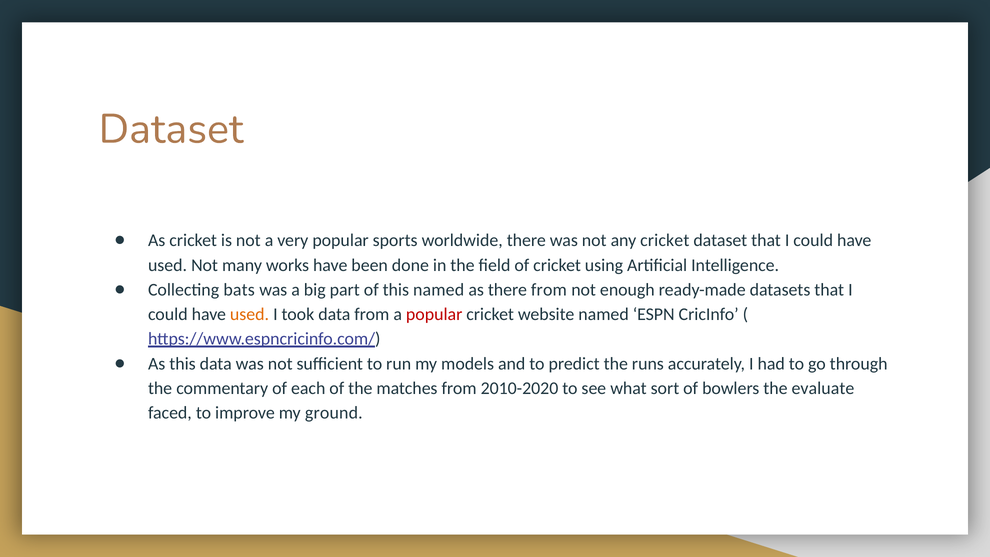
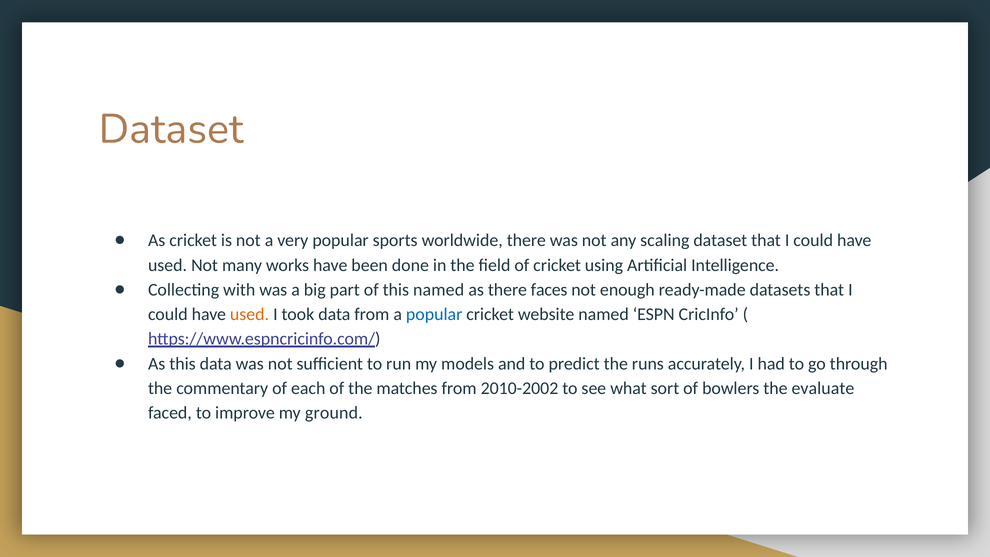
any cricket: cricket -> scaling (665, 241)
bats: bats -> with (239, 290)
there from: from -> faces (549, 290)
popular colour: red -> blue (434, 314)
2010-2020: 2010-2020 -> 2010-2002 (519, 388)
